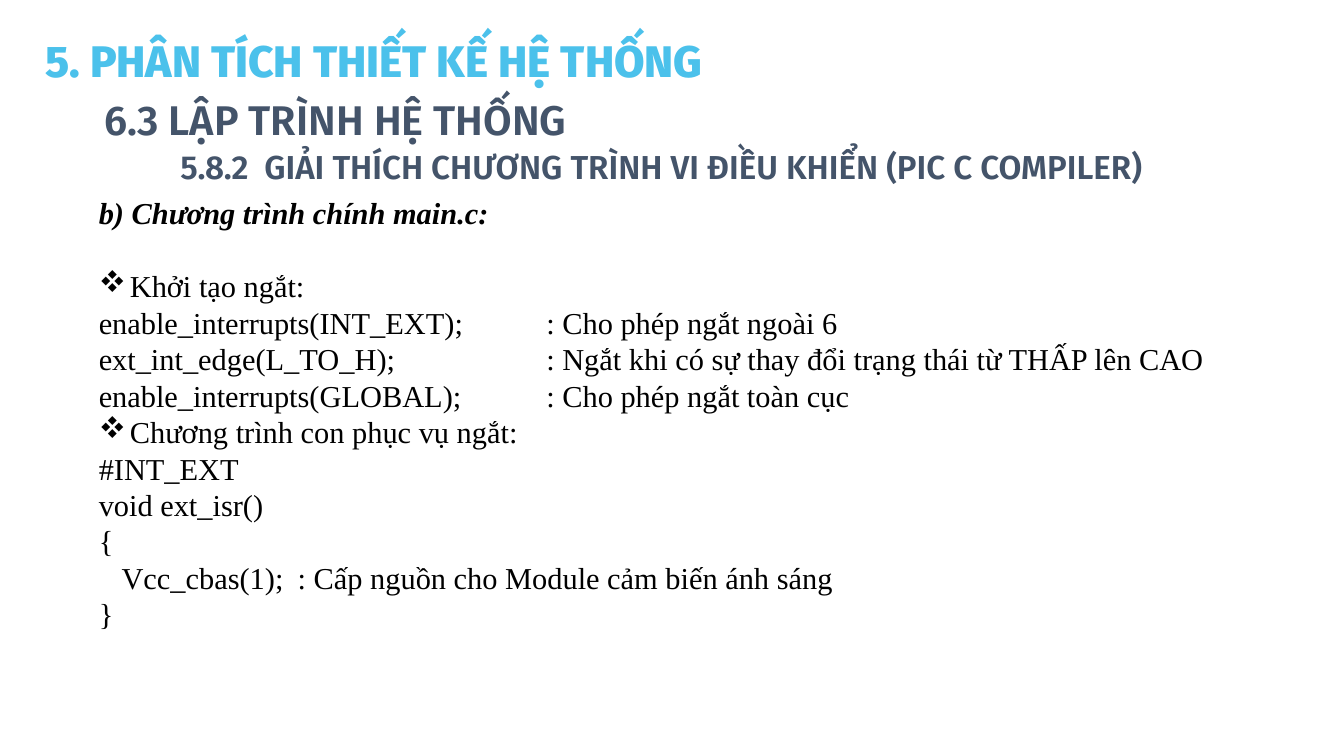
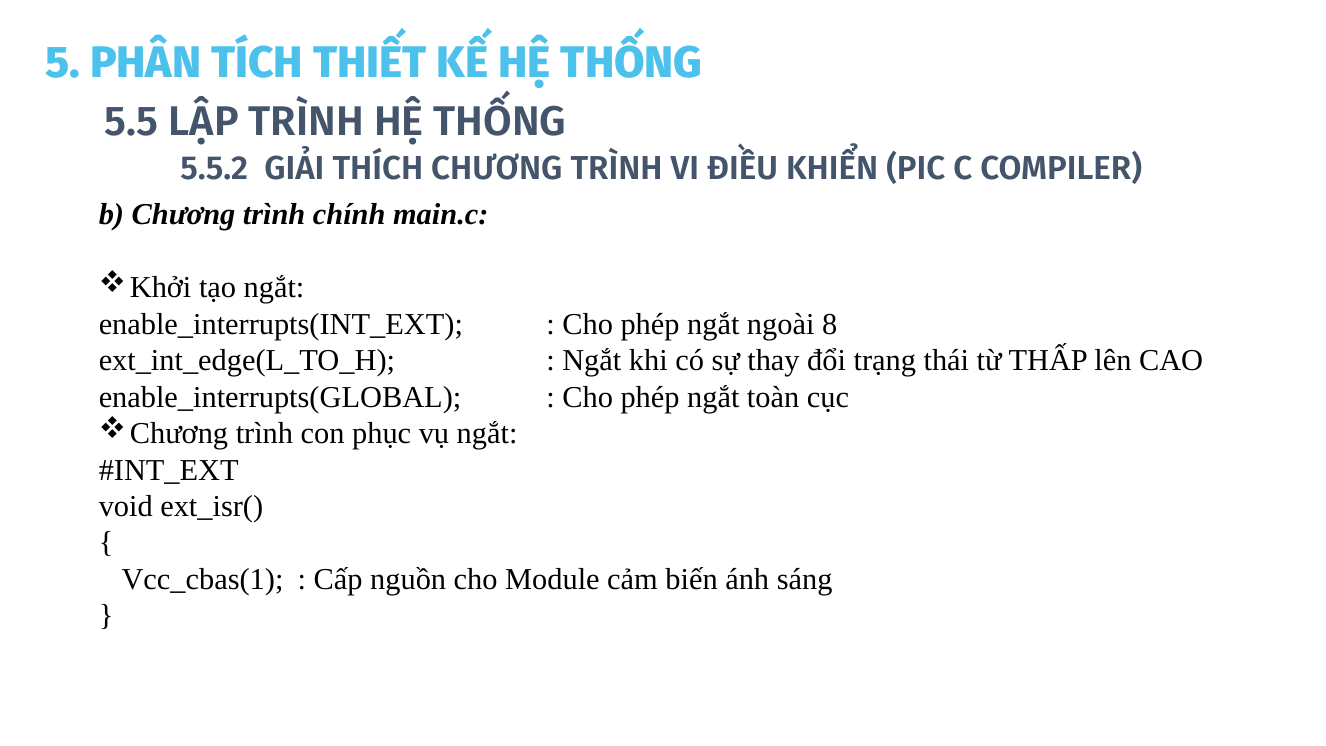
6.3: 6.3 -> 5.5 (132, 122)
5.8.2: 5.8.2 -> 5.5.2 (214, 169)
6: 6 -> 8 (830, 324)
